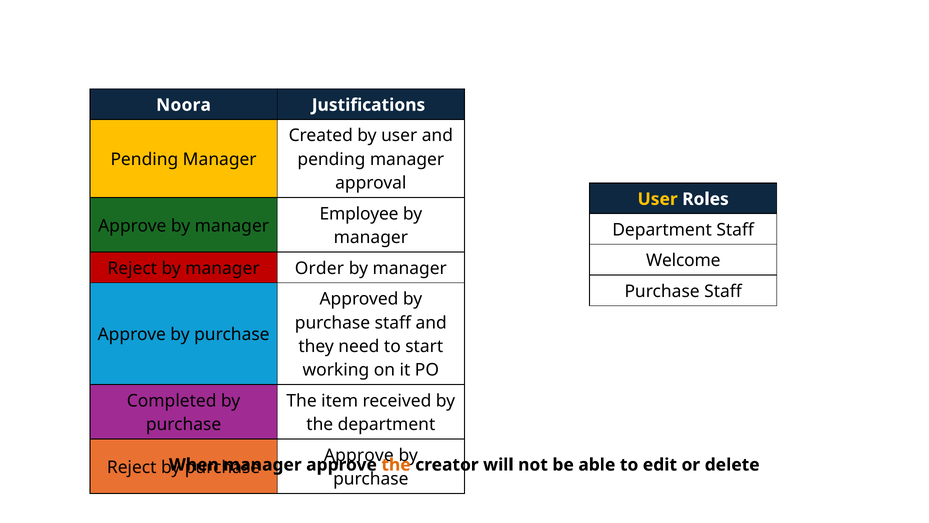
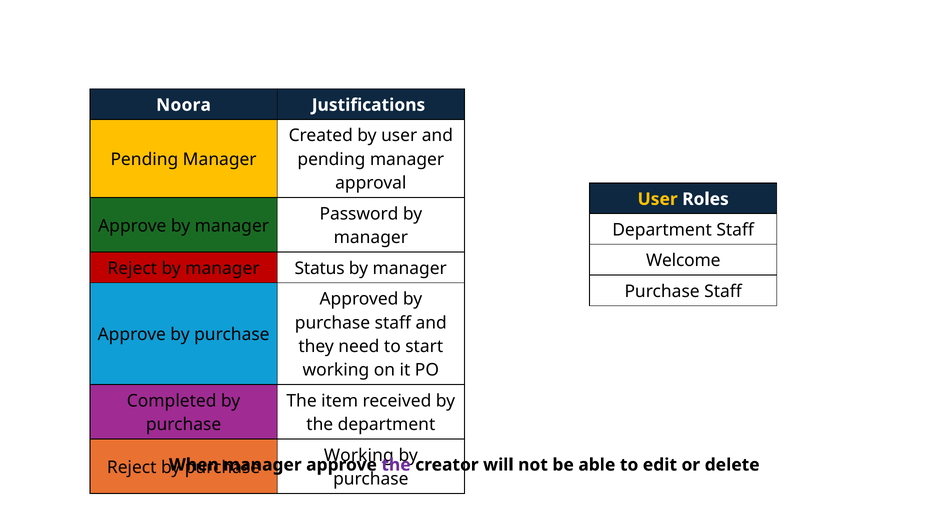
Employee: Employee -> Password (359, 214)
Order: Order -> Status (320, 268)
Approve: Approve -> Working (359, 455)
the colour: orange -> purple (396, 464)
